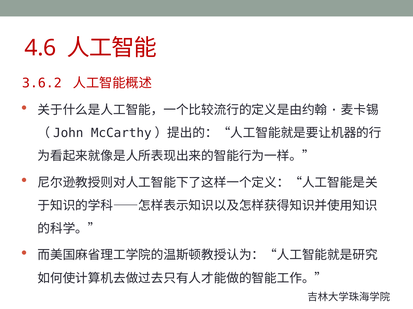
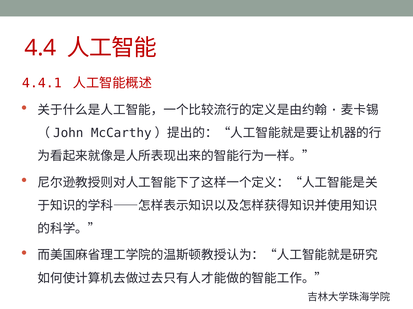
4.6: 4.6 -> 4.4 (40, 48)
3.6.2: 3.6.2 -> 4.4.1 (42, 83)
